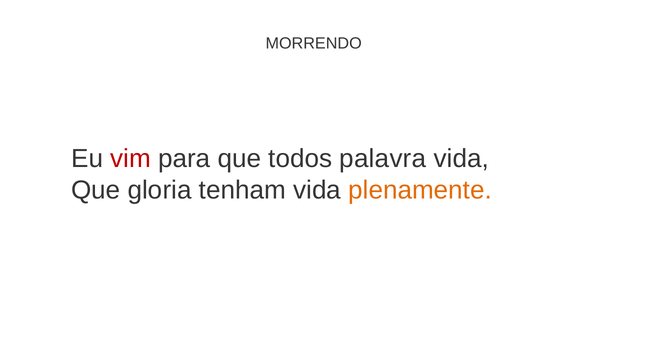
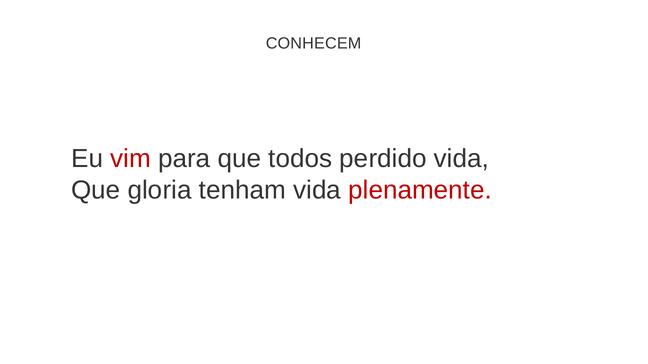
MORRENDO: MORRENDO -> CONHECEM (314, 43)
palavra: palavra -> perdido (383, 159)
plenamente colour: orange -> red (420, 190)
